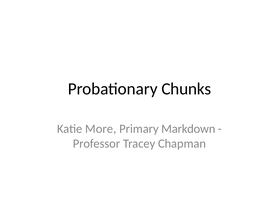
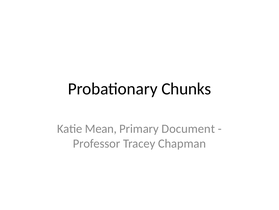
More: More -> Mean (101, 128)
Markdown: Markdown -> Document (188, 128)
